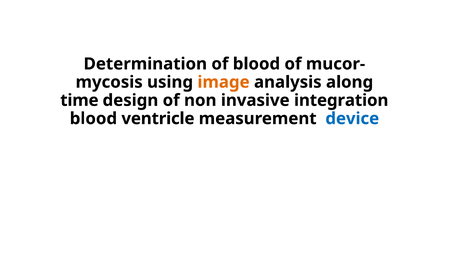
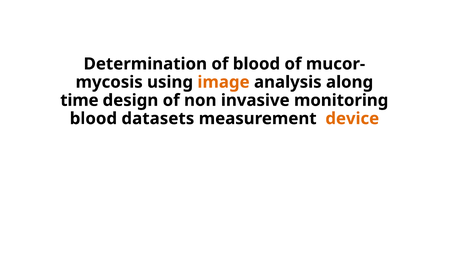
integration: integration -> monitoring (341, 100)
ventricle: ventricle -> datasets (158, 118)
device colour: blue -> orange (352, 118)
